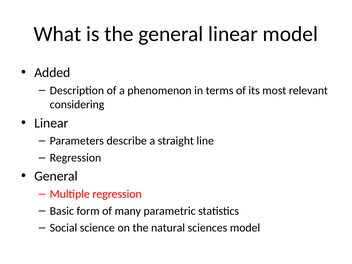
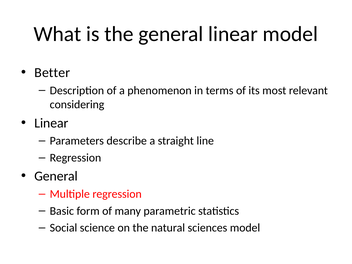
Added: Added -> Better (52, 73)
